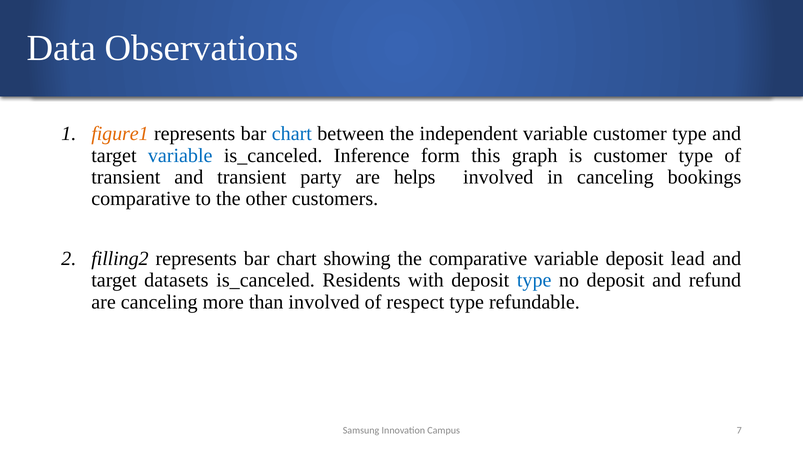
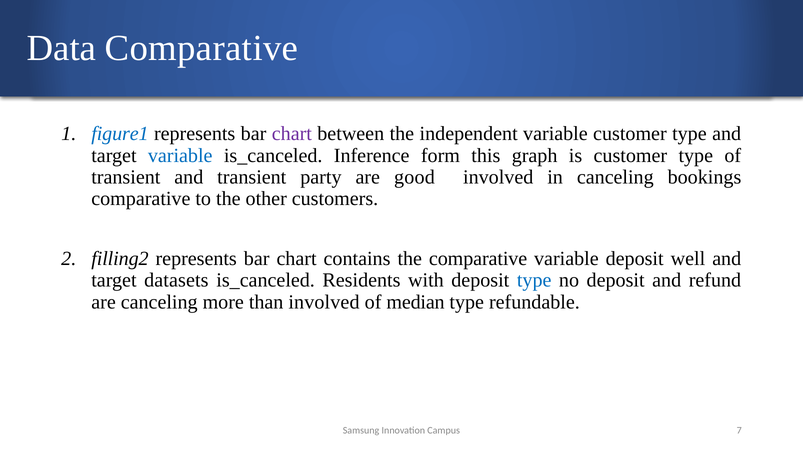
Data Observations: Observations -> Comparative (201, 48)
figure1 colour: orange -> blue (120, 134)
chart colour: blue -> purple (292, 134)
helps: helps -> good (414, 177)
showing: showing -> contains (357, 259)
lead: lead -> well (688, 259)
respect: respect -> median (416, 302)
